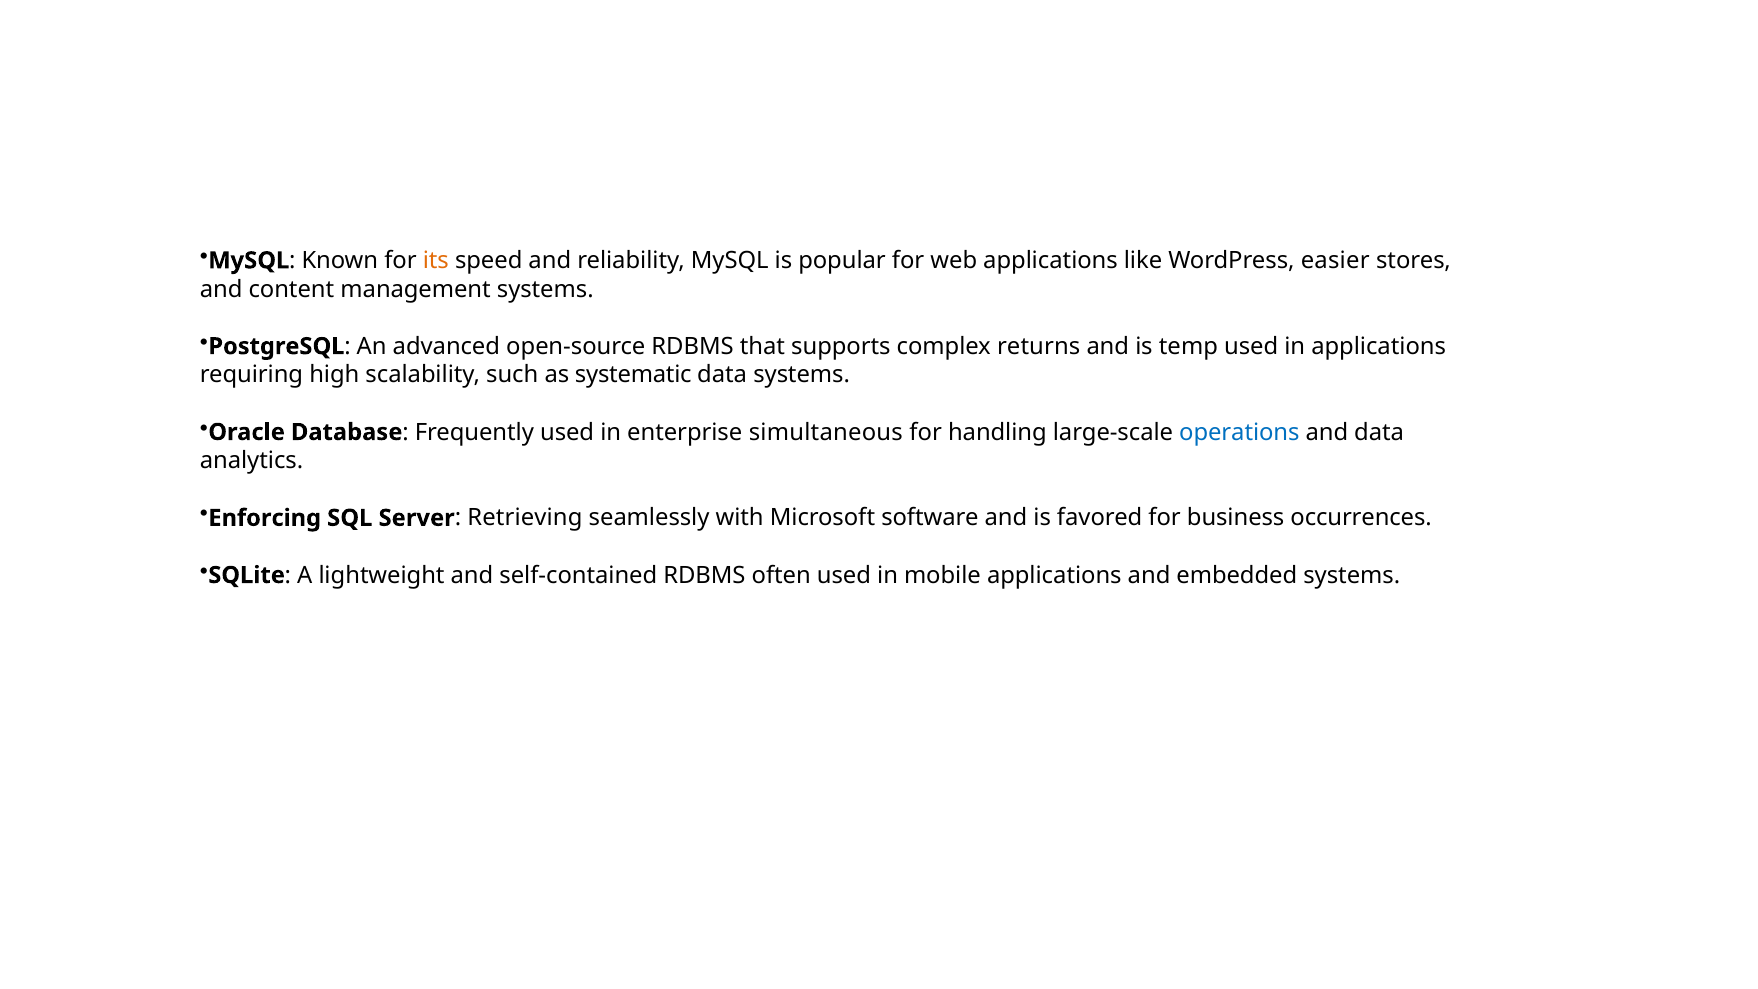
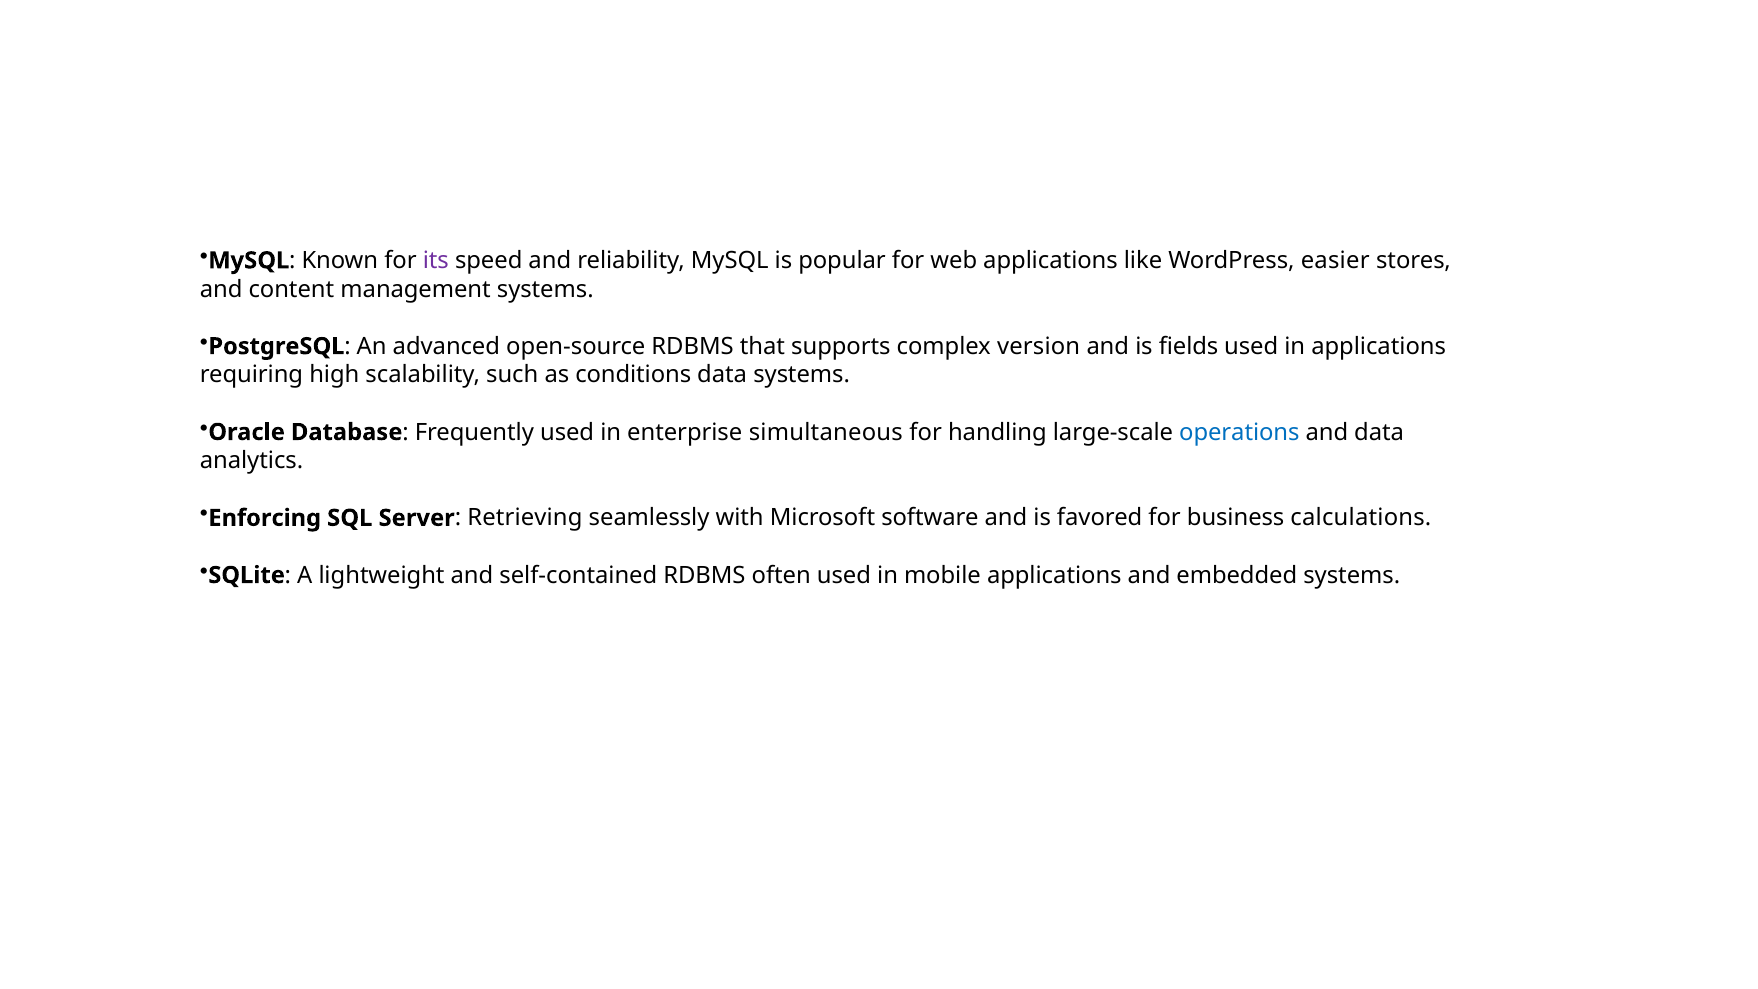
its colour: orange -> purple (436, 261)
returns: returns -> version (1039, 346)
temp: temp -> fields (1189, 346)
systematic: systematic -> conditions (633, 375)
occurrences: occurrences -> calculations (1361, 518)
